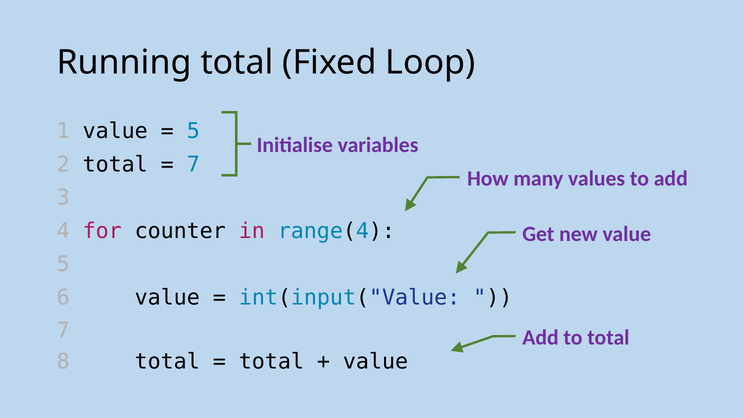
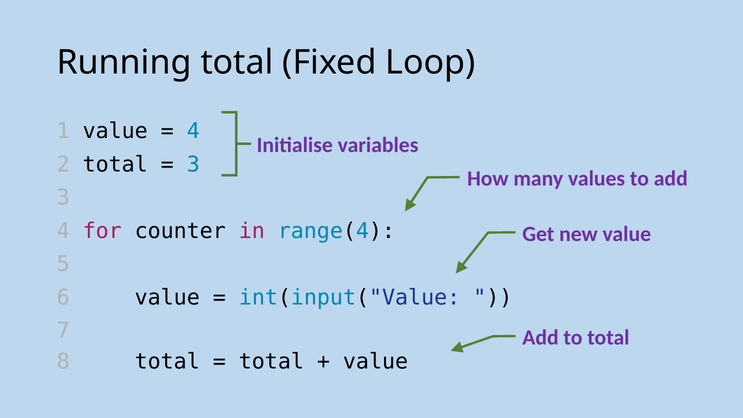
5: 5 -> 4 (193, 131)
7: 7 -> 3 (193, 164)
